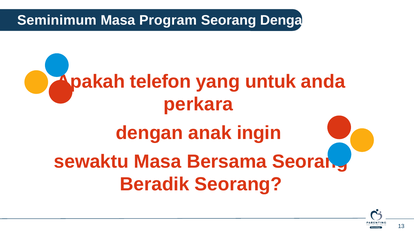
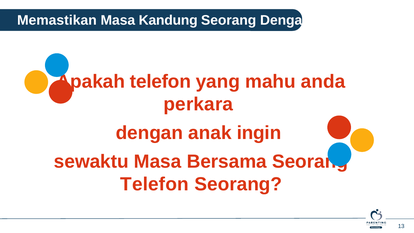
Seminimum: Seminimum -> Memastikan (57, 20)
Program: Program -> Kandung (168, 20)
untuk: untuk -> mahu (270, 82)
Beradik: Beradik -> Telefon (155, 184)
